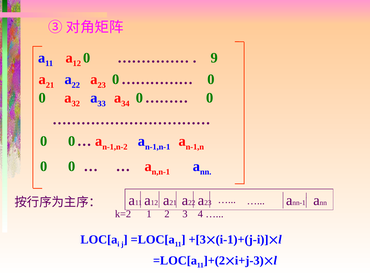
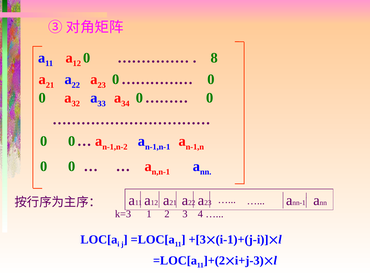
9: 9 -> 8 (214, 58)
k=2: k=2 -> k=3 (123, 214)
